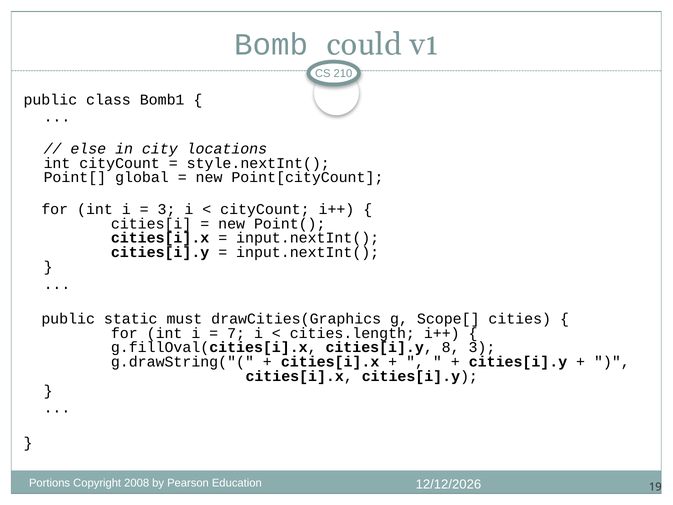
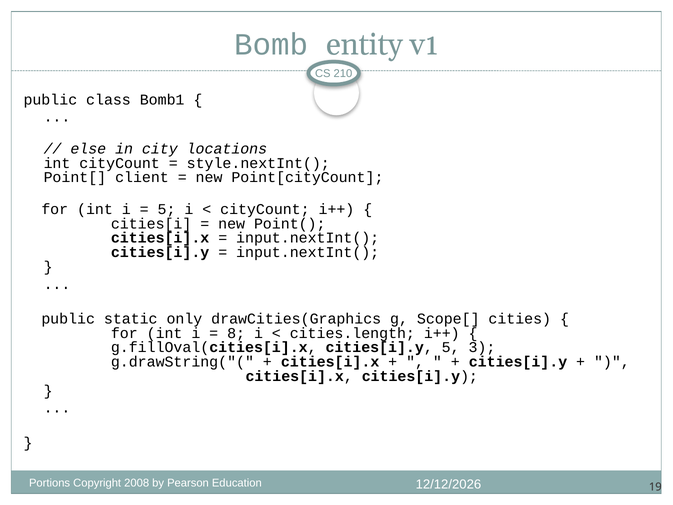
could: could -> entity (365, 45)
global: global -> client (142, 177)
3: 3 -> 5 (167, 209)
must: must -> only (184, 319)
7: 7 -> 8 (236, 333)
cities[i].y 8: 8 -> 5 (451, 347)
